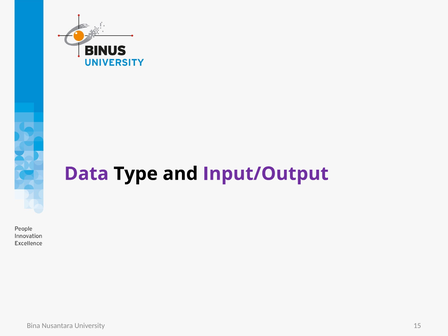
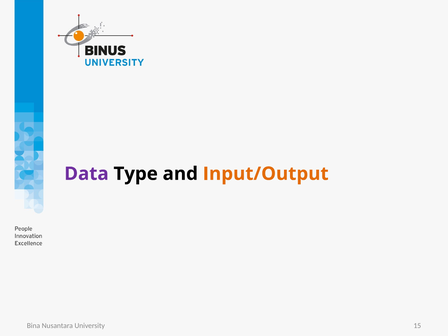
Input/Output colour: purple -> orange (266, 174)
